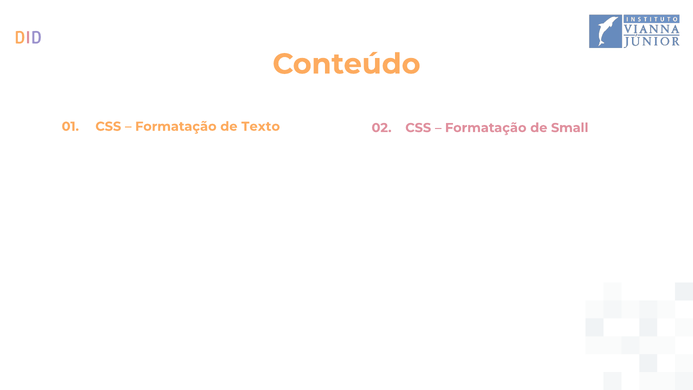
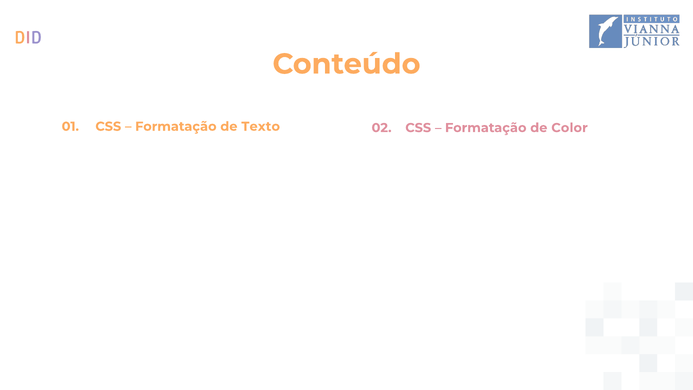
Small: Small -> Color (569, 128)
